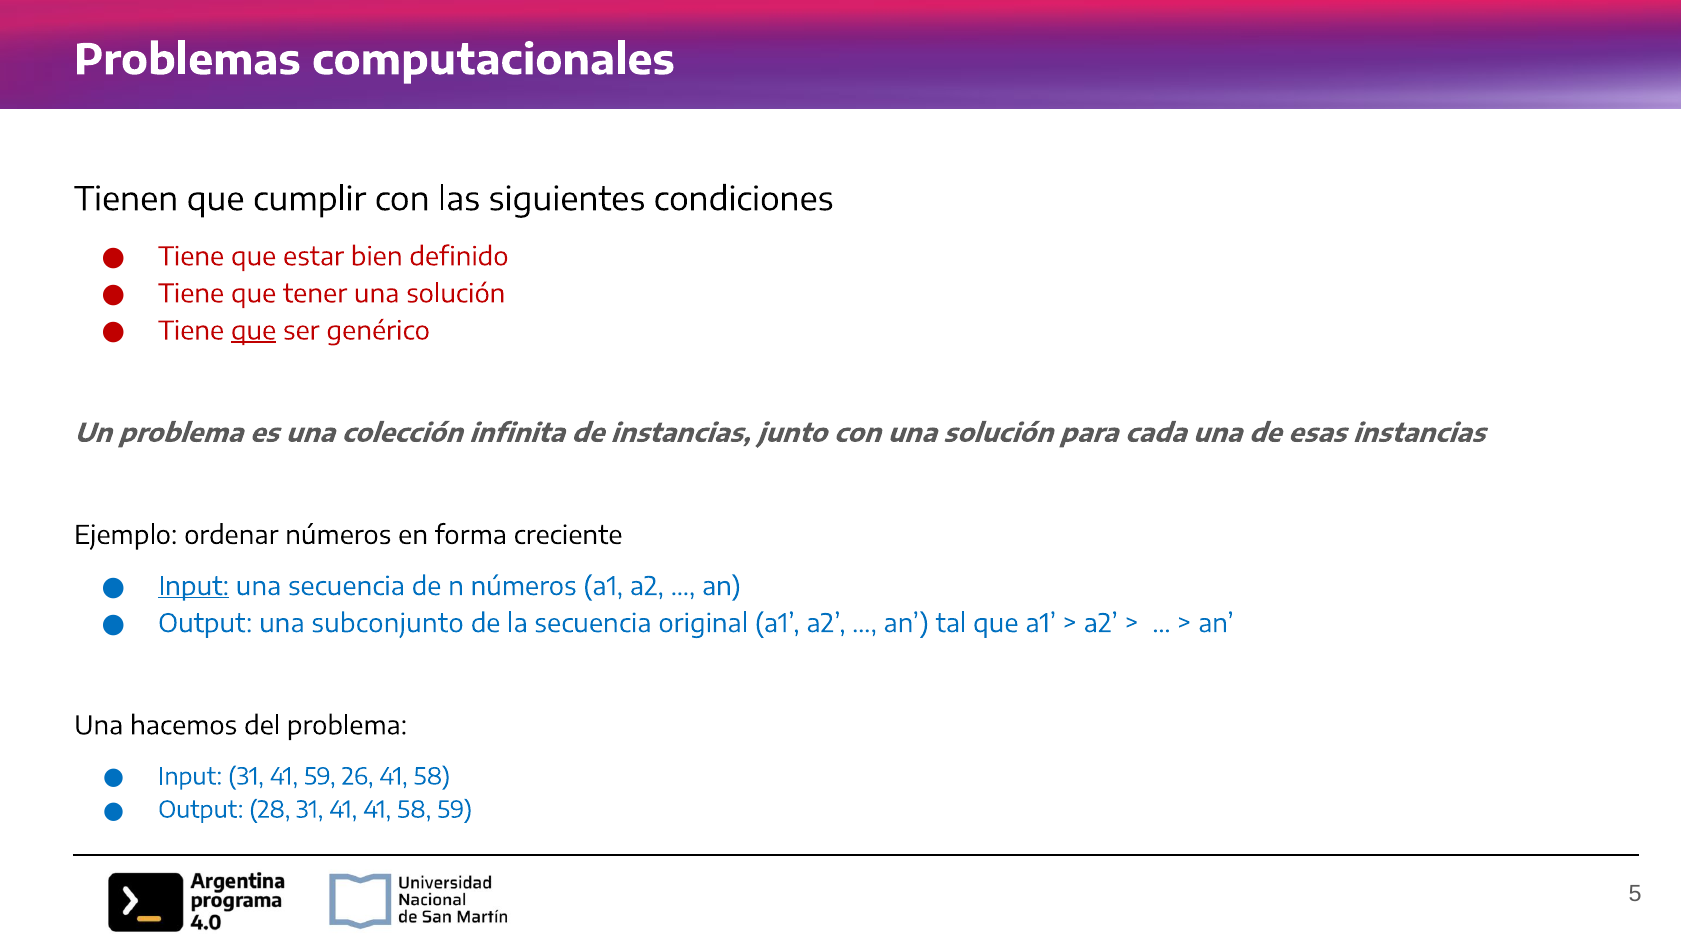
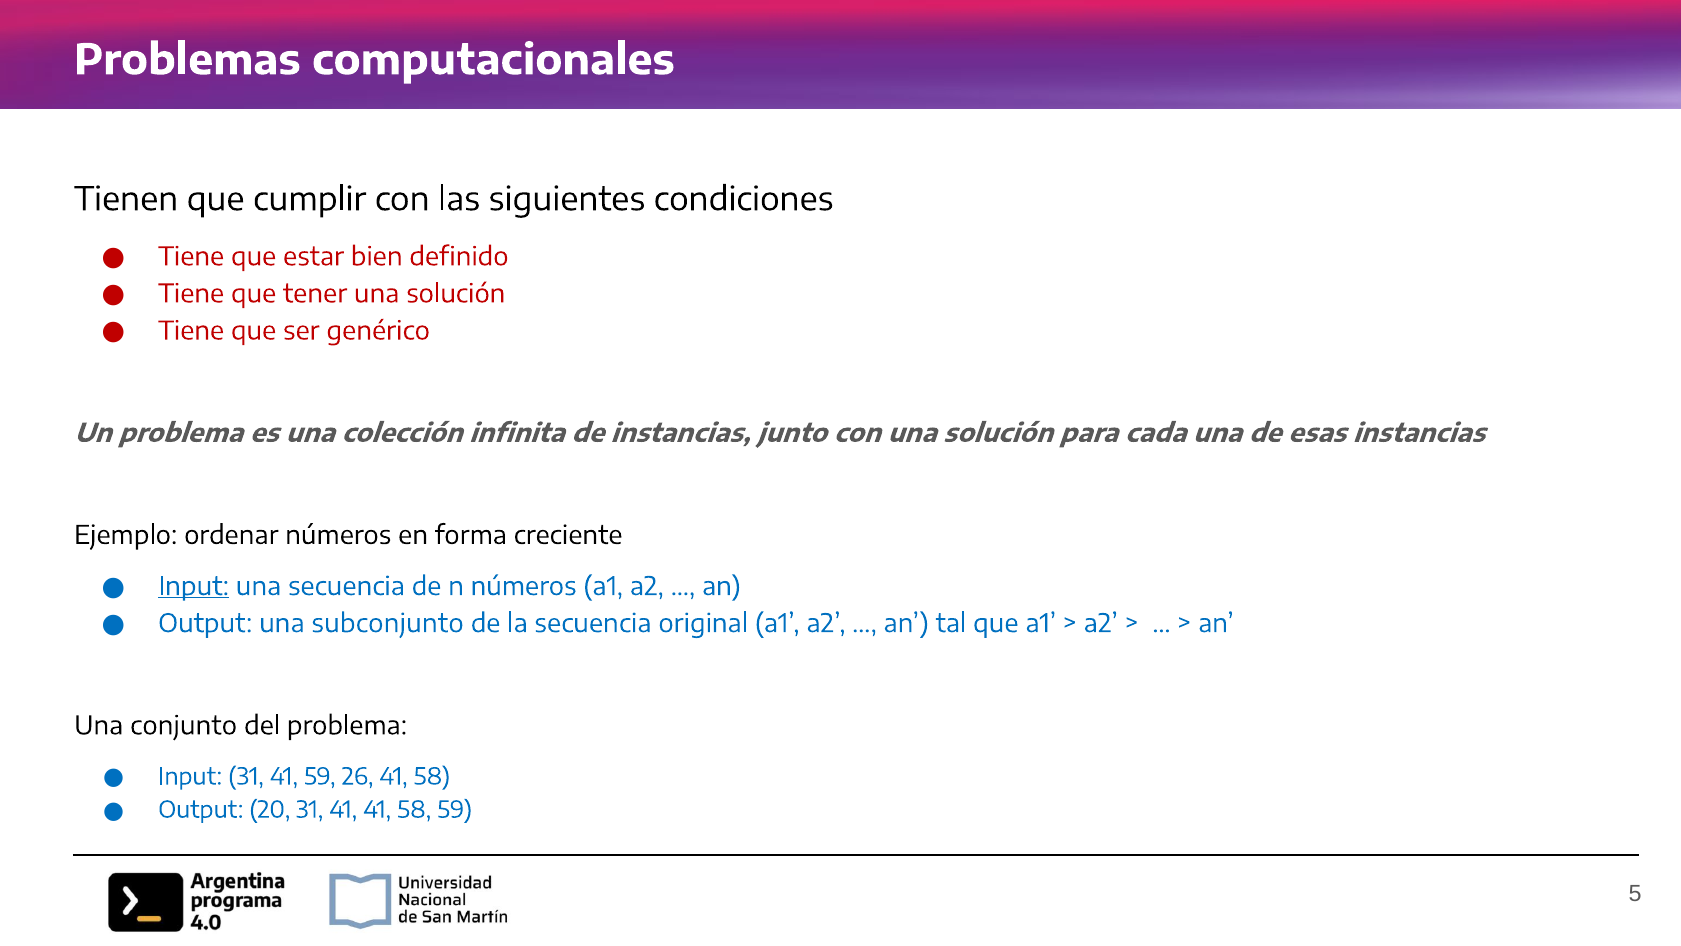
que underline: present -> none (254, 331)
hacemos: hacemos -> conjunto (184, 726)
28: 28 -> 20 (270, 810)
